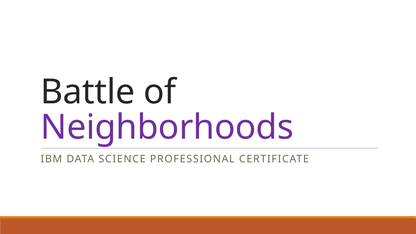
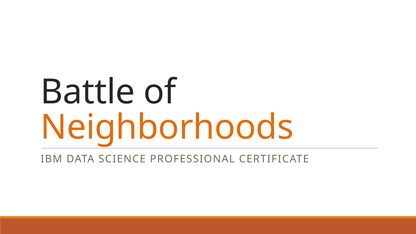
Neighborhoods colour: purple -> orange (167, 127)
